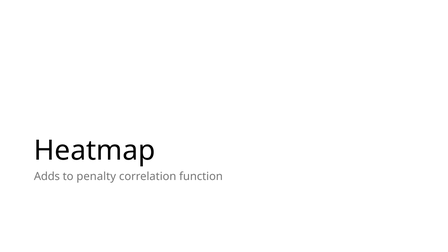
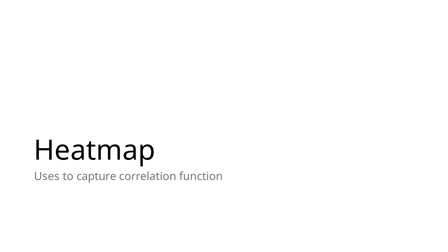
Adds: Adds -> Uses (47, 176)
penalty: penalty -> capture (96, 176)
